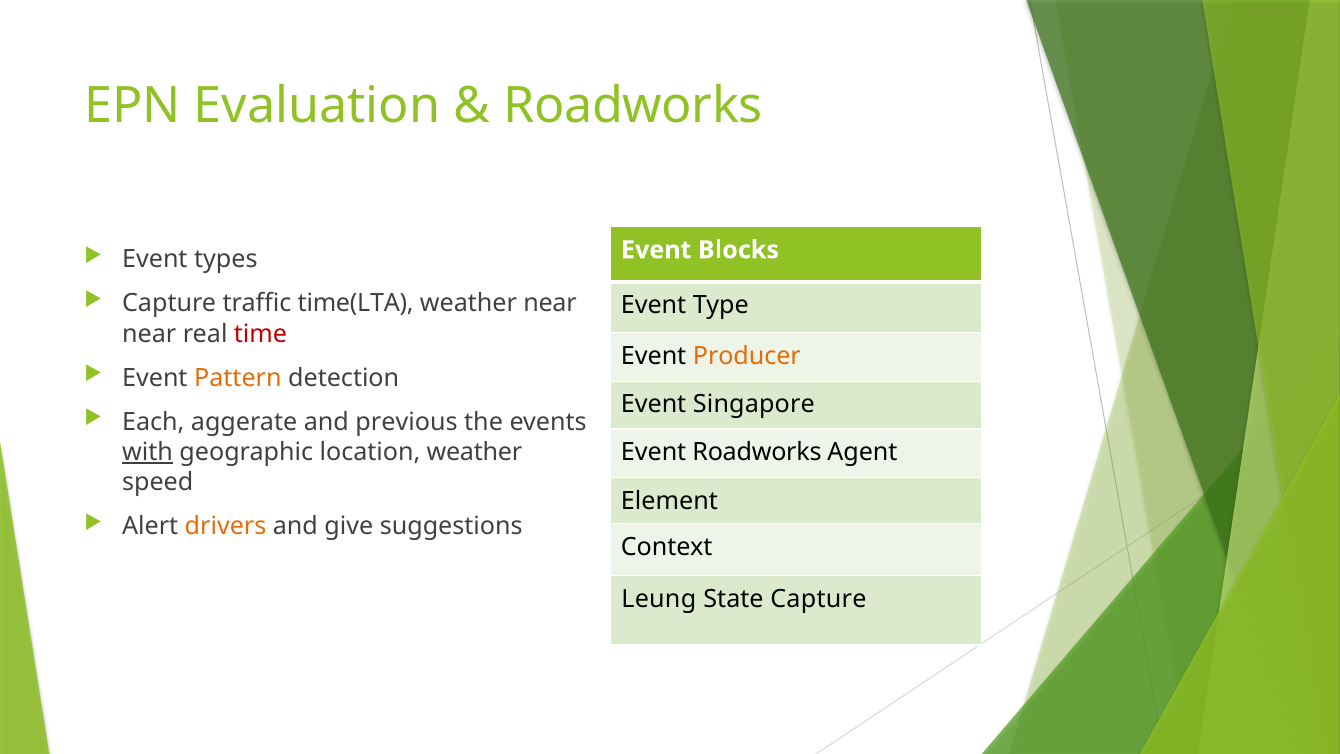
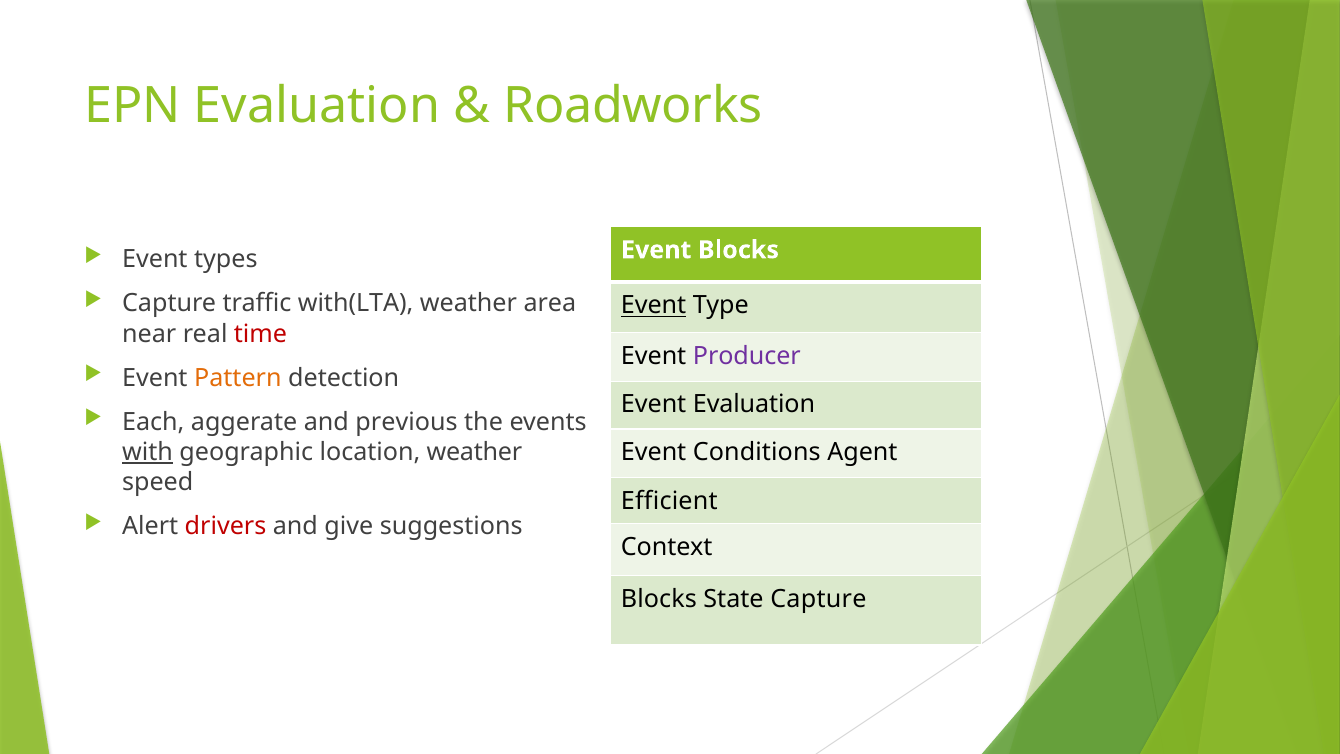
time(LTA: time(LTA -> with(LTA (356, 303)
weather near: near -> area (550, 303)
Event underline: none -> present (654, 306)
Producer colour: orange -> purple (747, 356)
Event Singapore: Singapore -> Evaluation (754, 405)
Event Roadworks: Roadworks -> Conditions (757, 452)
Element: Element -> Efficient (669, 501)
drivers colour: orange -> red (226, 526)
Leung: Leung -> Blocks (659, 599)
